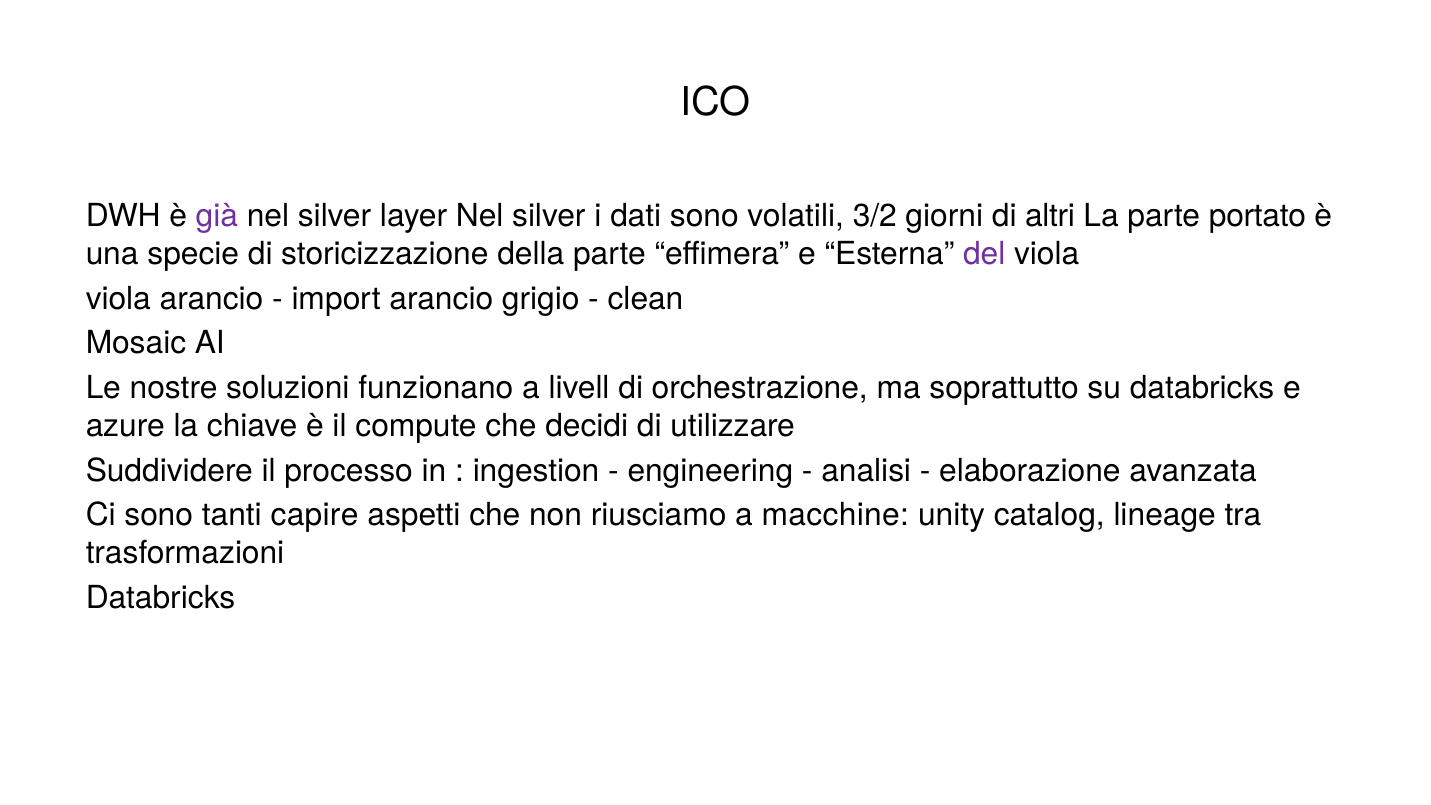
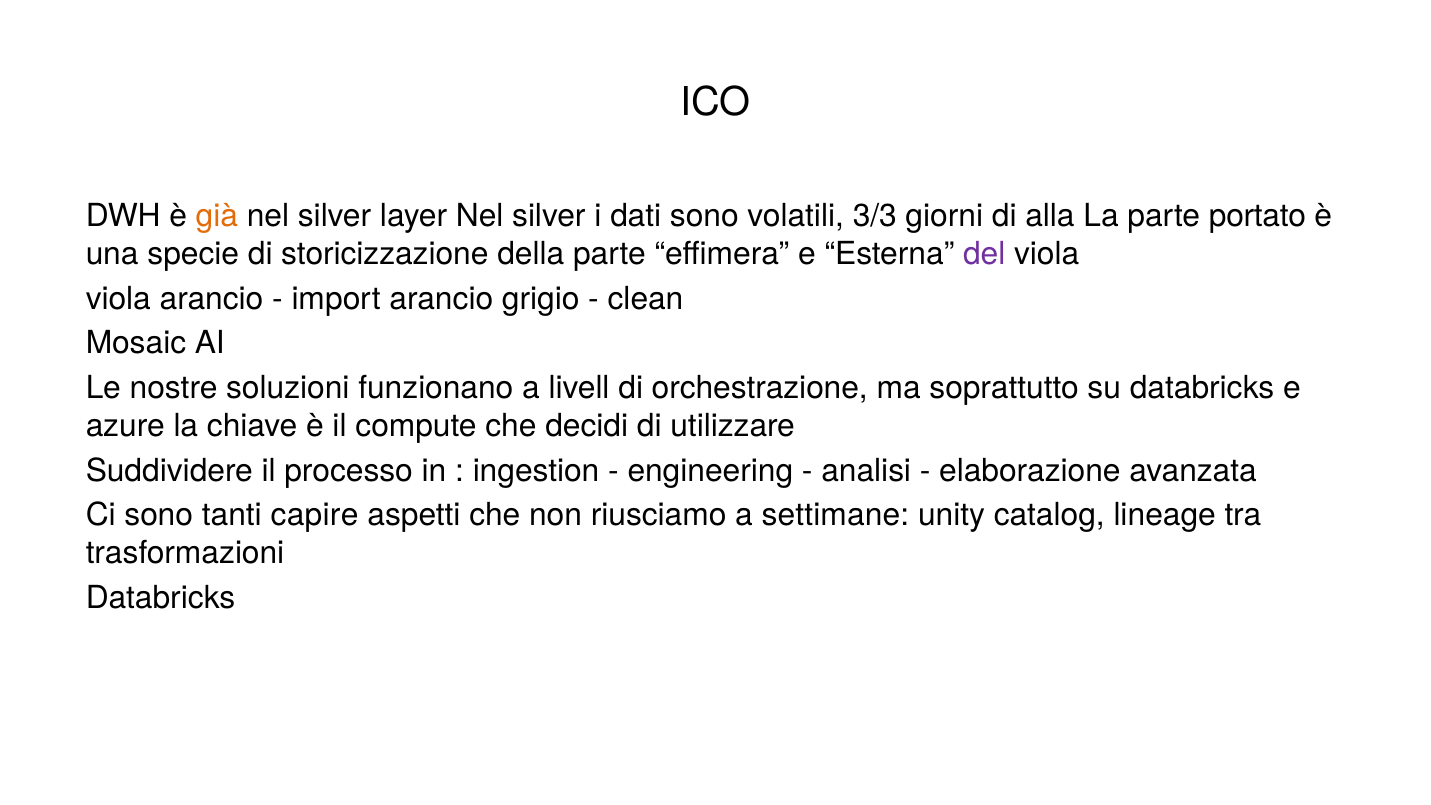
già colour: purple -> orange (217, 216)
3/2: 3/2 -> 3/3 (875, 216)
altri: altri -> alla (1050, 216)
macchine: macchine -> settimane (835, 515)
